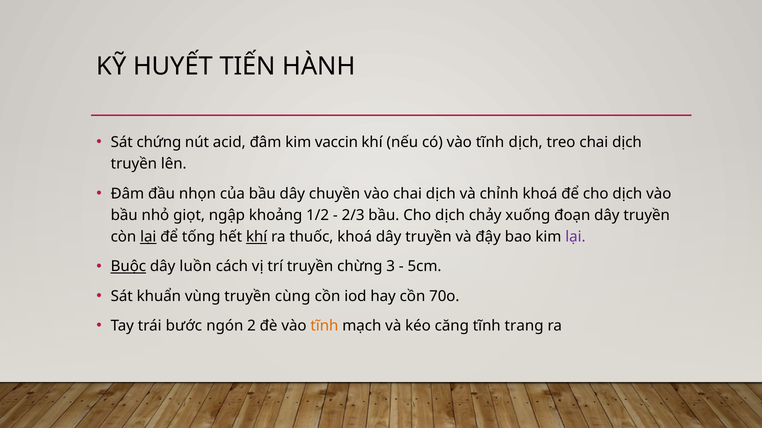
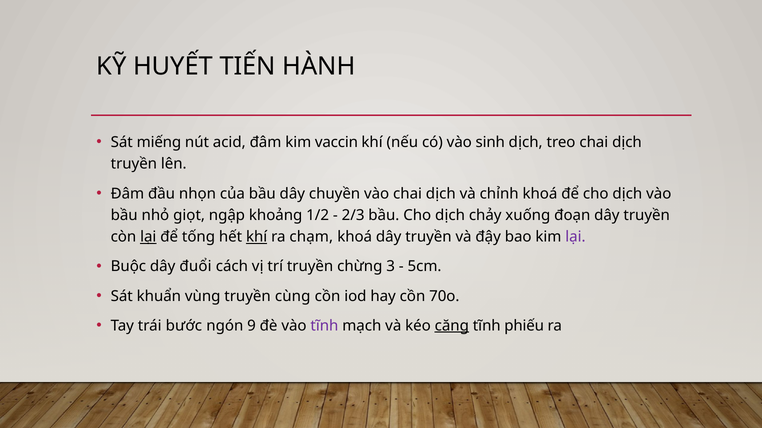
chứng: chứng -> miếng (159, 143)
có vào tĩnh: tĩnh -> sinh (490, 143)
thuốc: thuốc -> chạm (311, 237)
Buộc underline: present -> none (128, 267)
luồn: luồn -> đuổi (196, 267)
2: 2 -> 9 (252, 326)
tĩnh colour: orange -> purple (324, 326)
căng underline: none -> present (452, 326)
trang: trang -> phiếu (524, 326)
